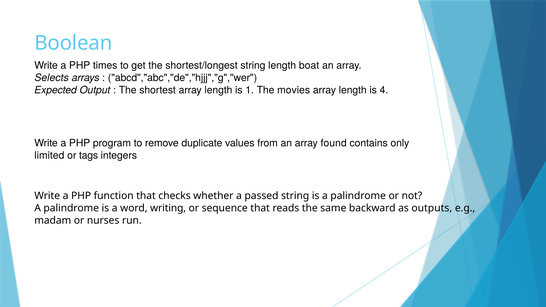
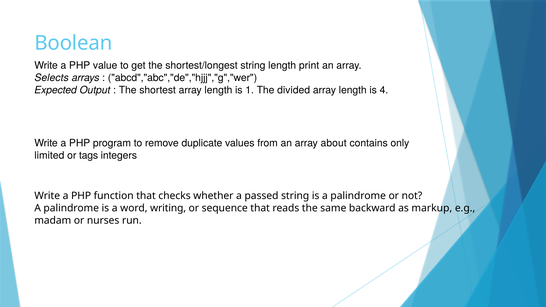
times: times -> value (105, 65)
boat: boat -> print (309, 65)
movies: movies -> divided (294, 90)
found: found -> about (334, 143)
outputs: outputs -> markup (432, 208)
